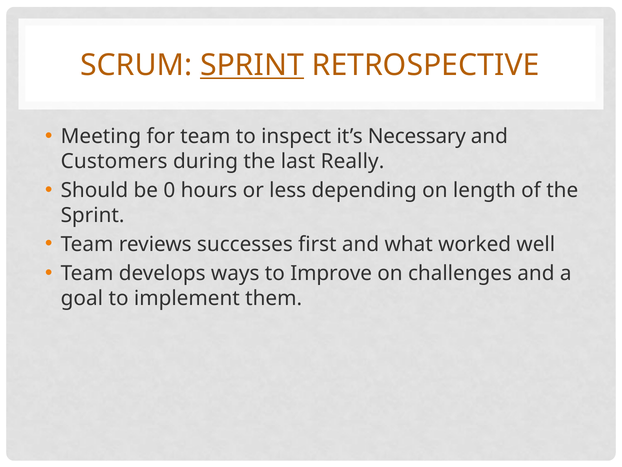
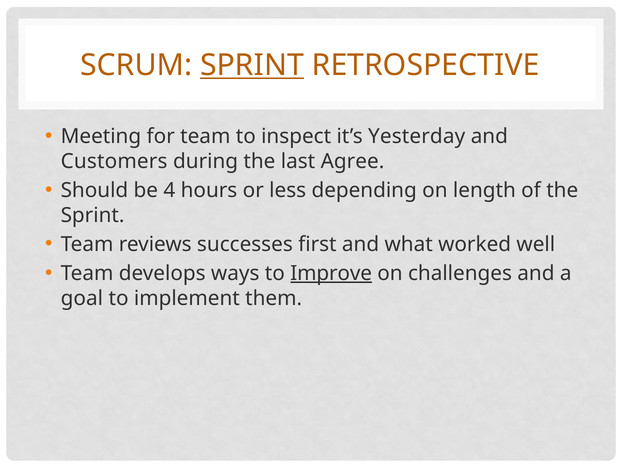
Necessary: Necessary -> Yesterday (417, 136)
Really: Really -> Agree (353, 161)
0: 0 -> 4 (169, 190)
Improve underline: none -> present (331, 273)
